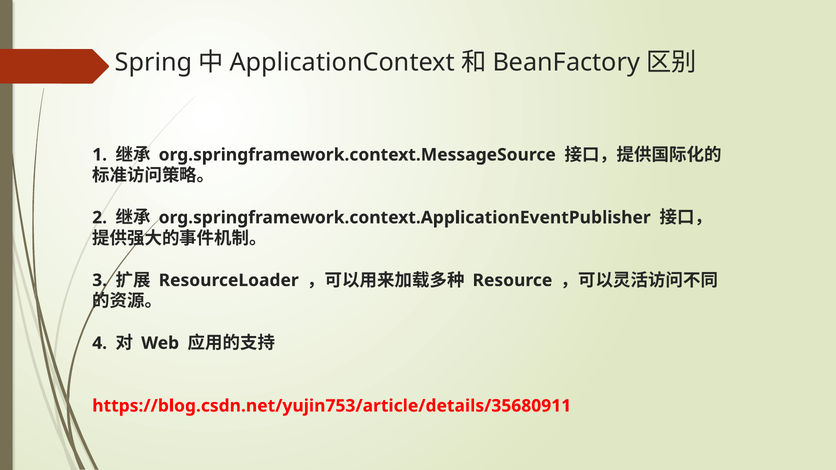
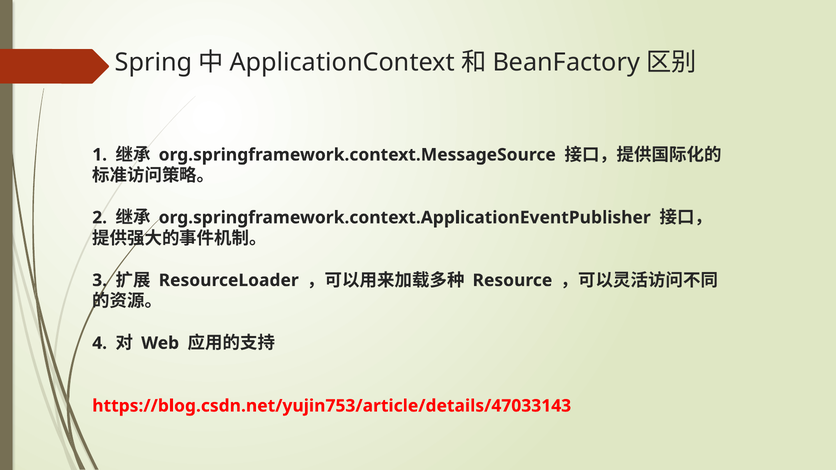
https://blog.csdn.net/yujin753/article/details/35680911: https://blog.csdn.net/yujin753/article/details/35680911 -> https://blog.csdn.net/yujin753/article/details/47033143 (332, 406)
